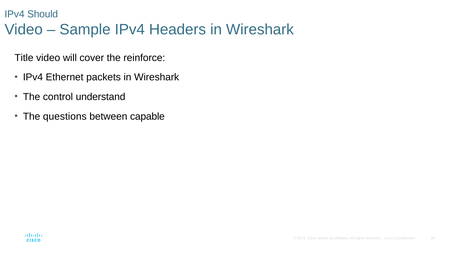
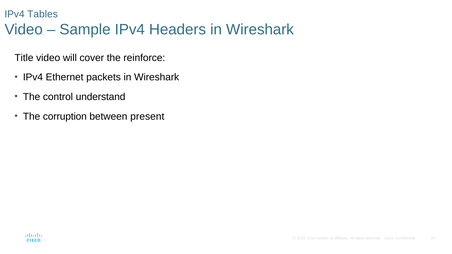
Should: Should -> Tables (43, 14)
questions: questions -> corruption (65, 117)
capable: capable -> present (147, 117)
